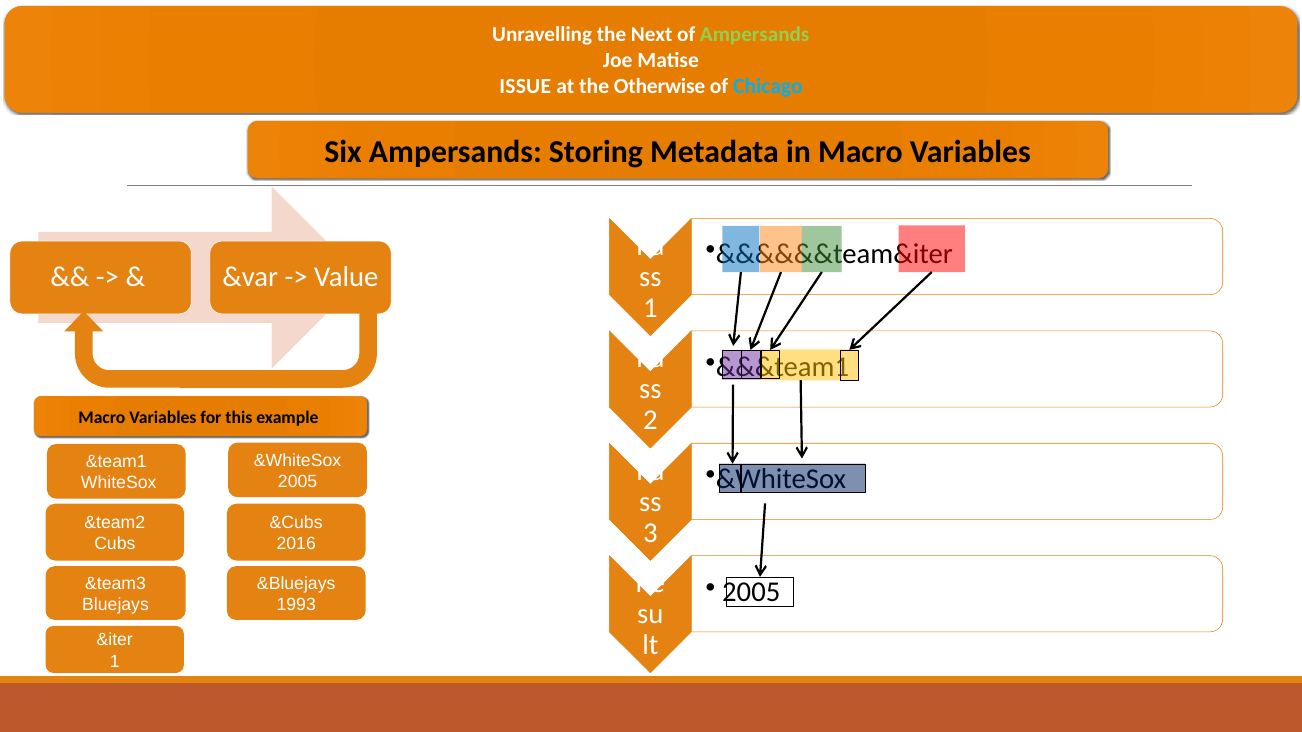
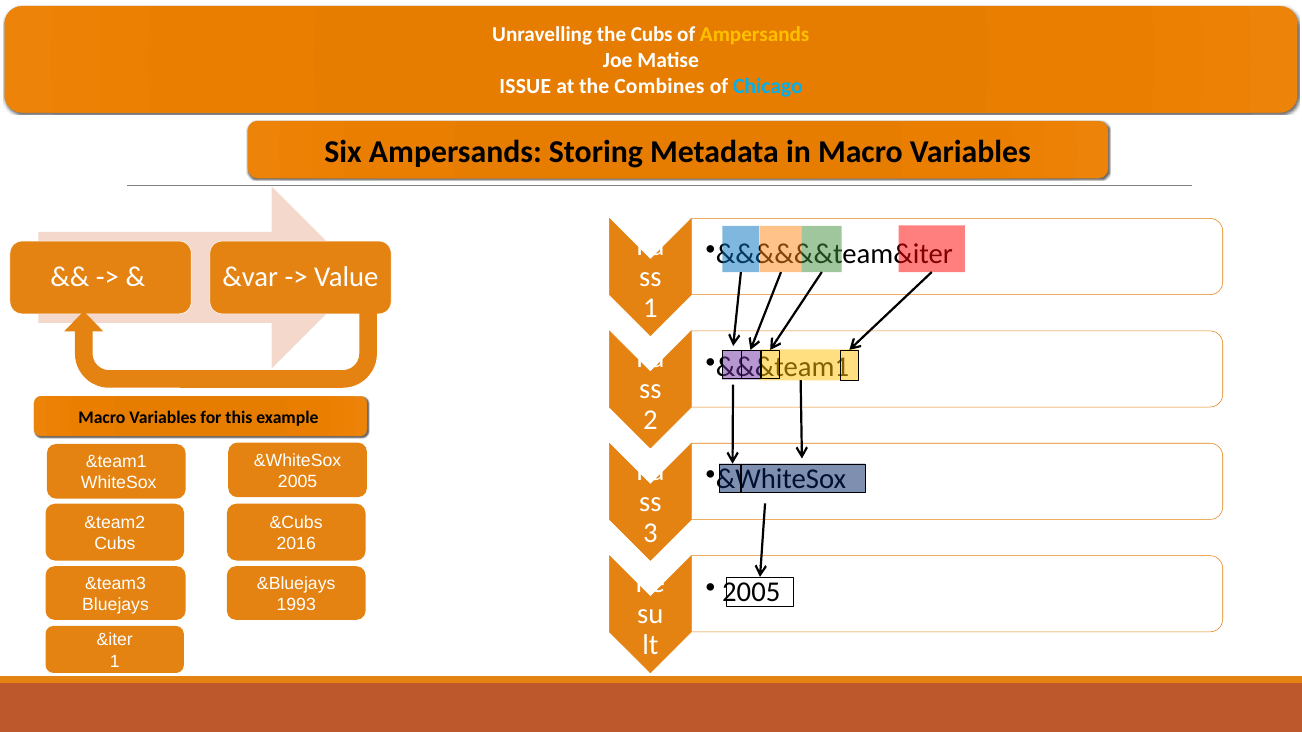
the Next: Next -> Cubs (652, 35)
Ampersands colour: light green -> yellow (755, 35)
Otherwise: Otherwise -> Combines (659, 87)
